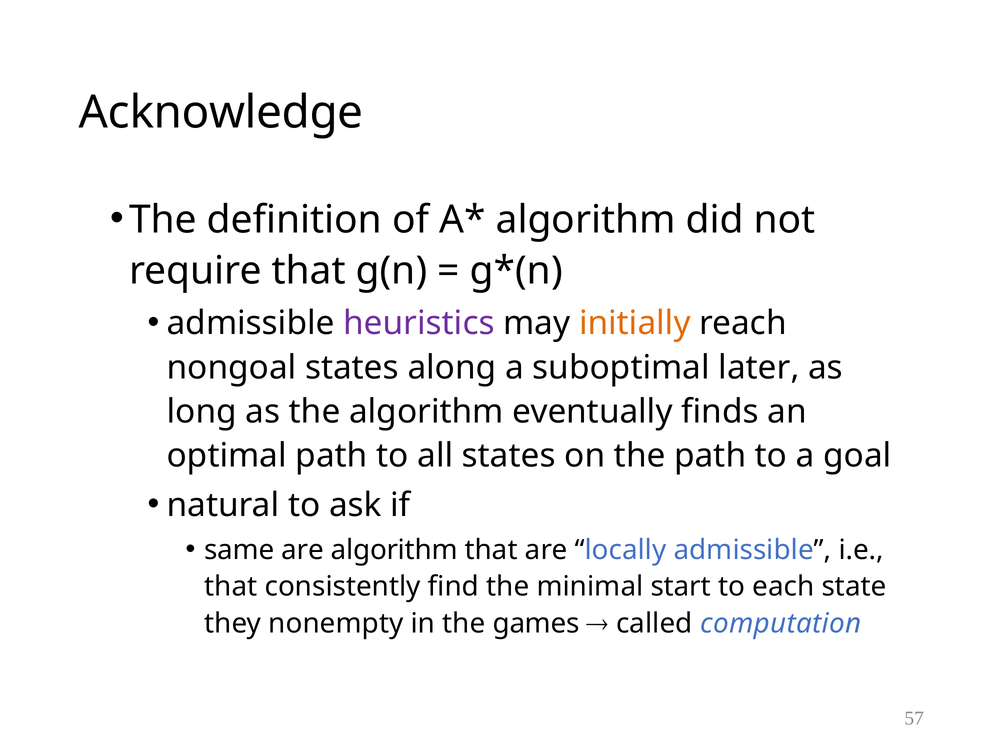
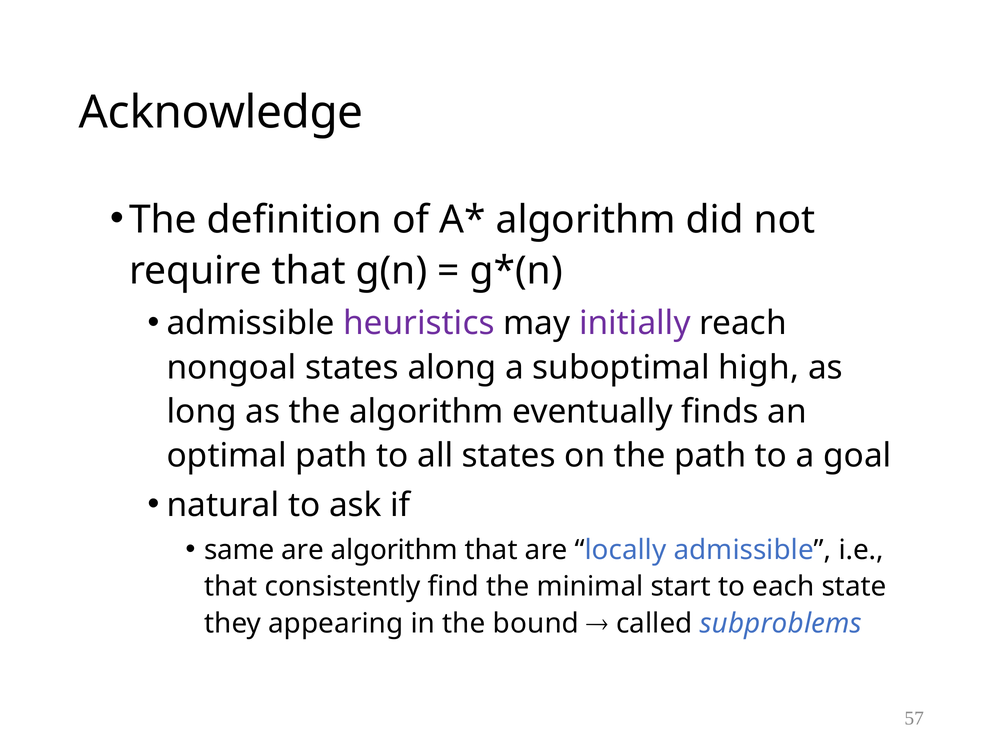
initially colour: orange -> purple (635, 324)
later: later -> high (759, 368)
nonempty: nonempty -> appearing (336, 624)
games: games -> bound (536, 624)
computation: computation -> subproblems (781, 624)
